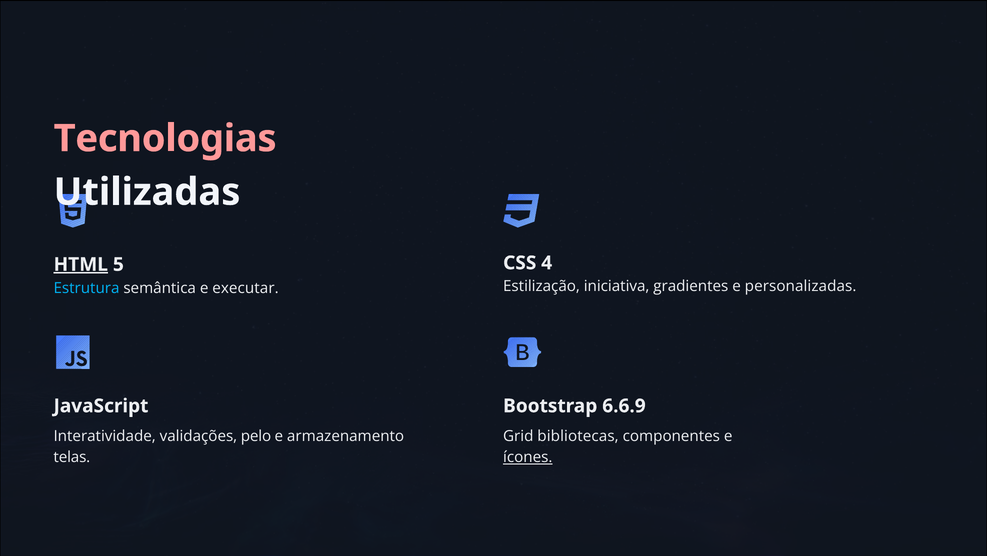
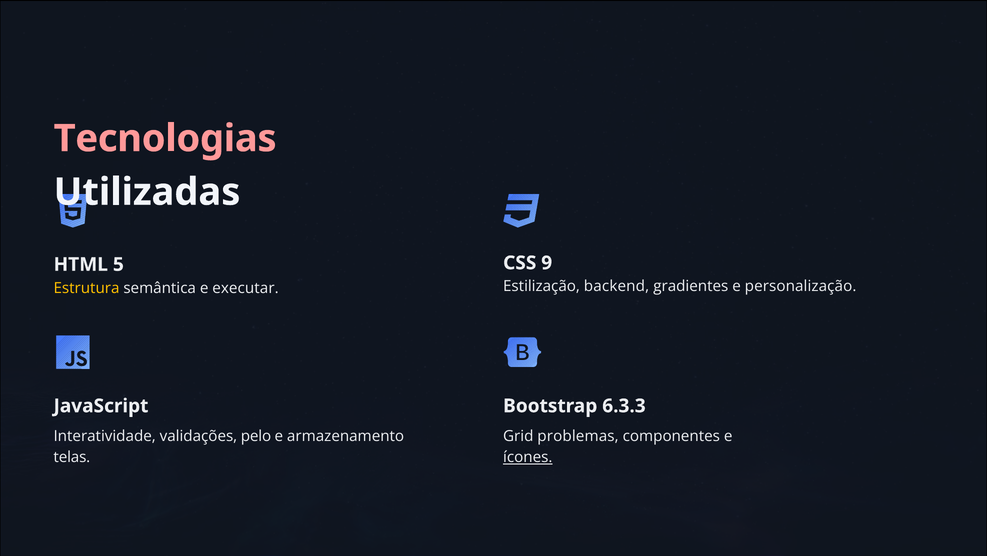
4: 4 -> 9 (547, 263)
HTML underline: present -> none (81, 265)
iniciativa: iniciativa -> backend (616, 286)
personalizadas: personalizadas -> personalização (801, 286)
Estrutura colour: light blue -> yellow (86, 288)
6.6.9: 6.6.9 -> 6.3.3 (624, 406)
bibliotecas: bibliotecas -> problemas (578, 436)
